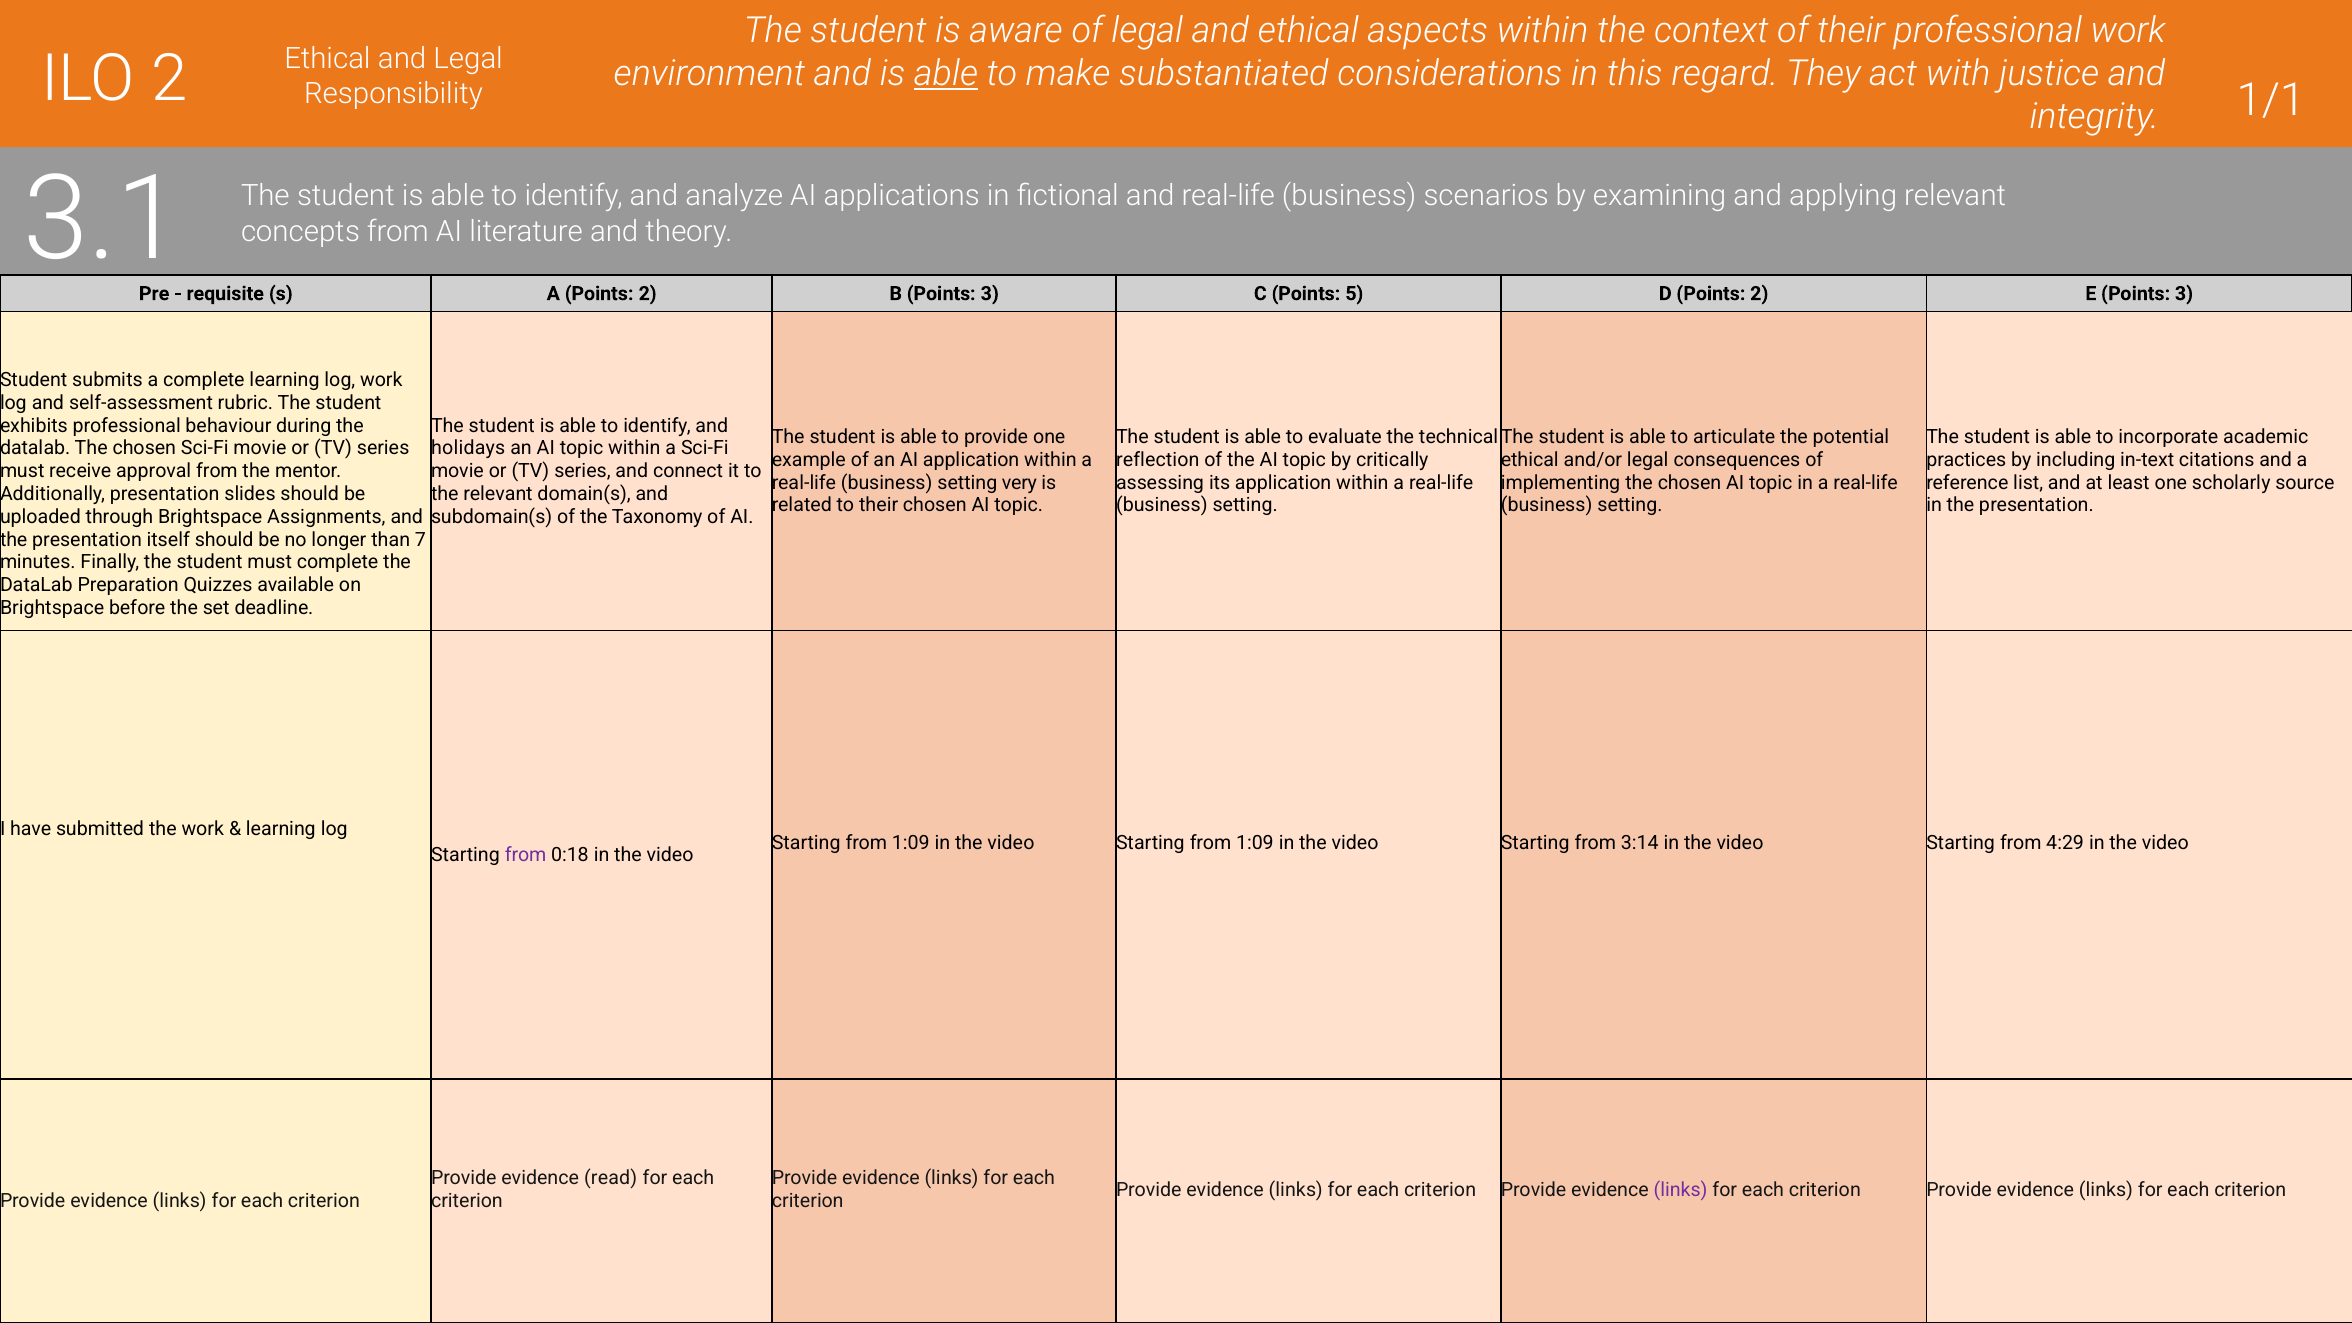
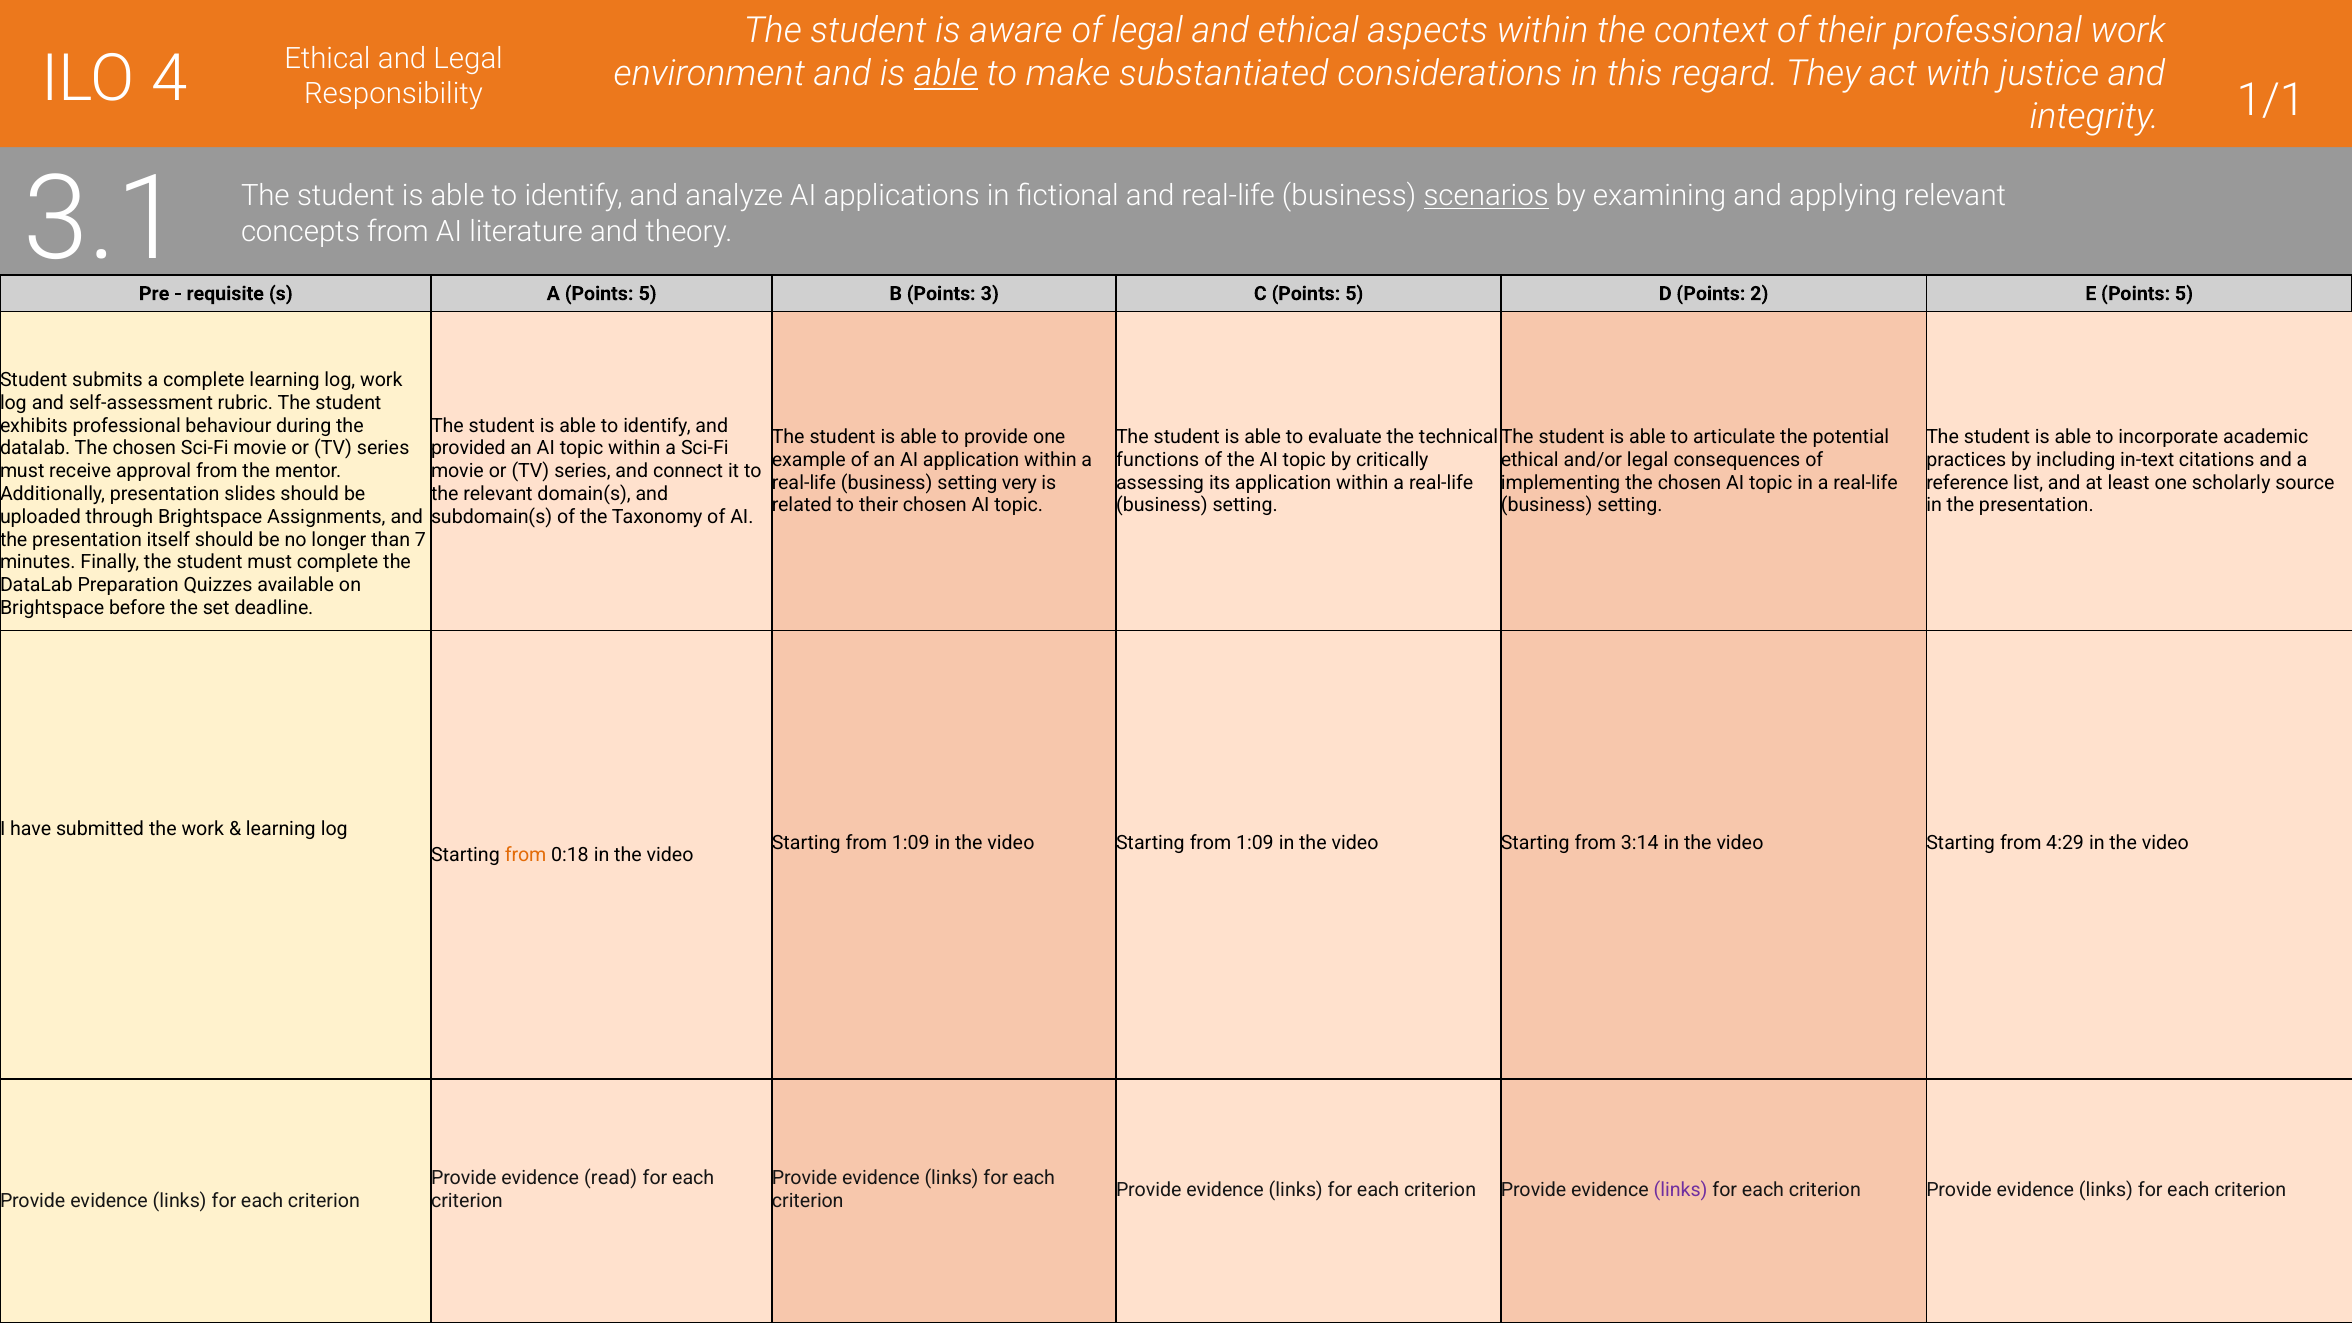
ILO 2: 2 -> 4 (169, 79)
scenarios underline: none -> present (1486, 196)
A Points 2: 2 -> 5 (648, 294)
E Points 3: 3 -> 5 (2184, 294)
holidays: holidays -> provided (468, 448)
reflection: reflection -> functions (1158, 460)
from colour: purple -> orange (526, 855)
